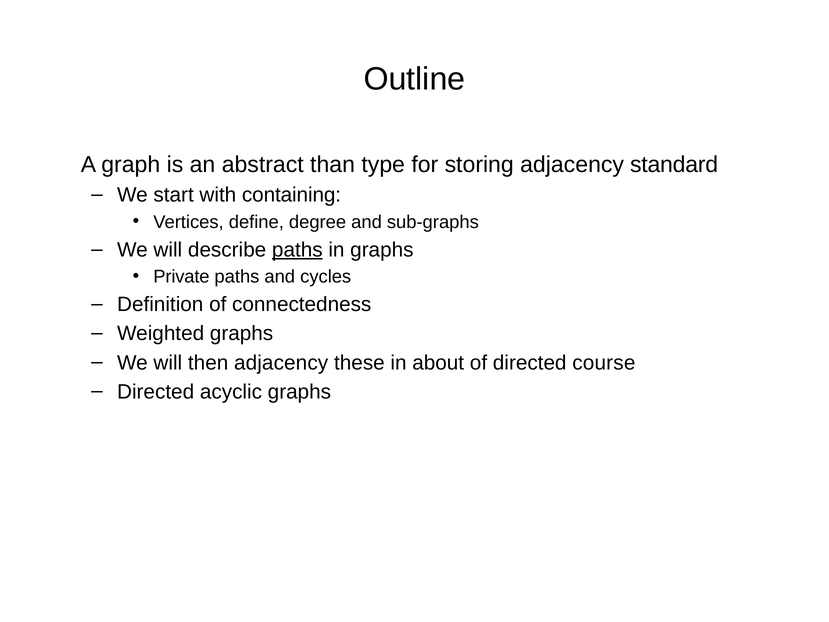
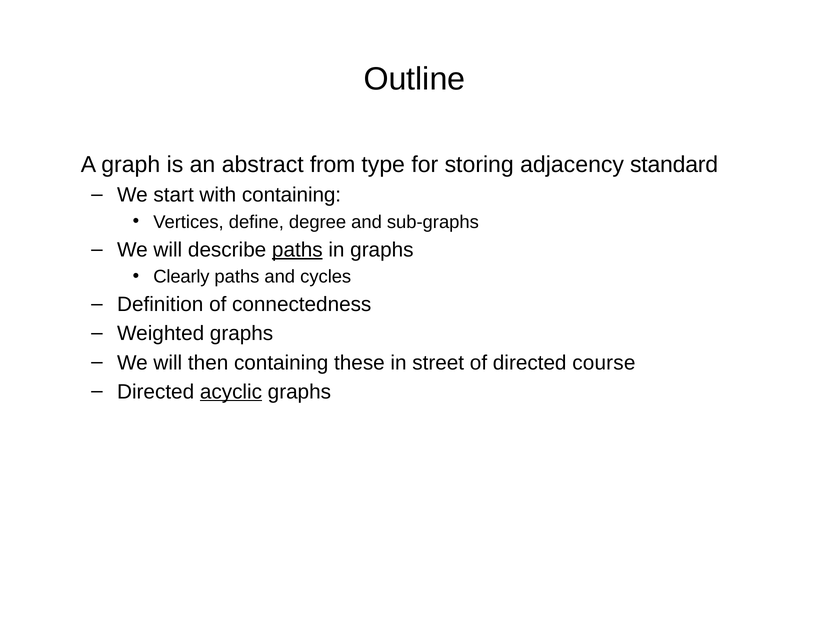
than: than -> from (333, 165)
Private: Private -> Clearly (181, 277)
then adjacency: adjacency -> containing (281, 363)
about: about -> street (438, 363)
acyclic underline: none -> present (231, 392)
